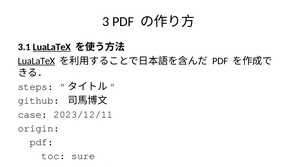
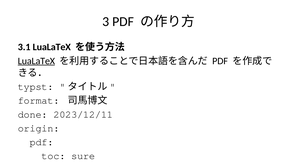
LuaLaTeX underline: present -> none (52, 47)
steps: steps -> typst (36, 87)
github: github -> format (39, 101)
case: case -> done (33, 114)
